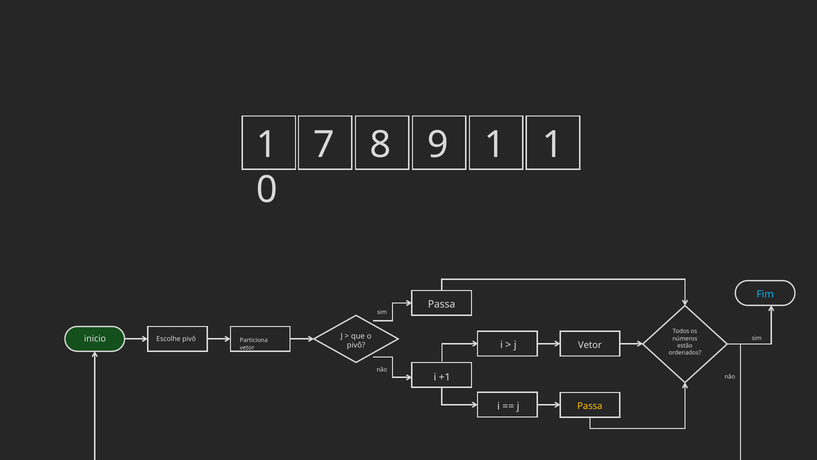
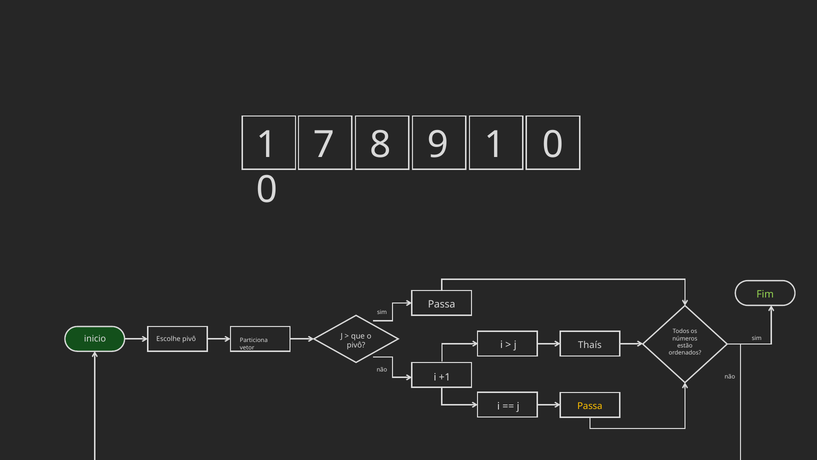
9 1 1: 1 -> 0 (553, 145)
Fim colour: light blue -> light green (765, 294)
j Vetor: Vetor -> Thaís (590, 345)
